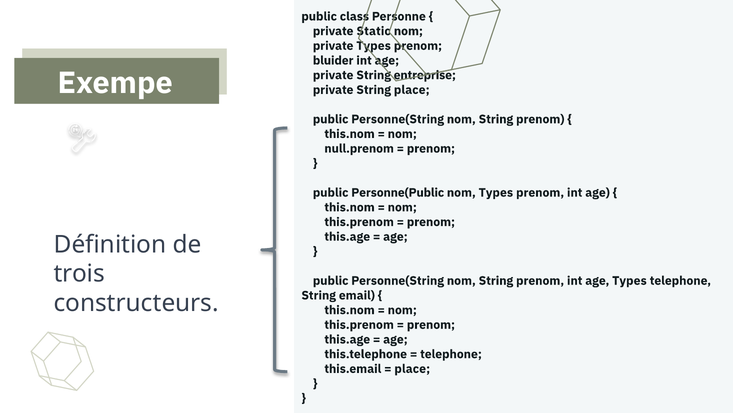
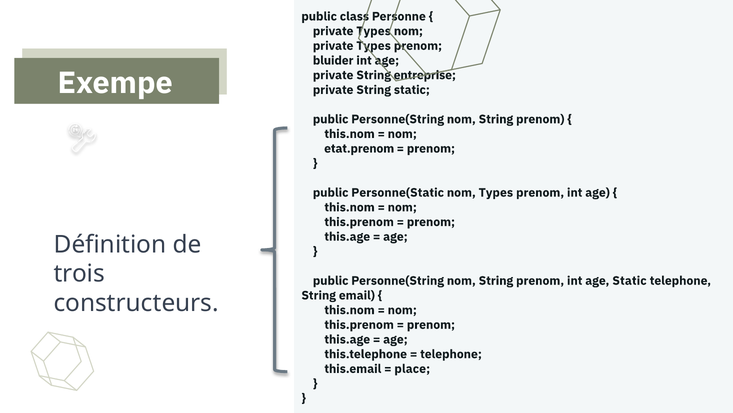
Static: Static -> Types (374, 31)
String place: place -> static (412, 90)
null.prenom: null.prenom -> etat.prenom (359, 148)
Personne(Public: Personne(Public -> Personne(Static (398, 192)
age Types: Types -> Static (629, 280)
